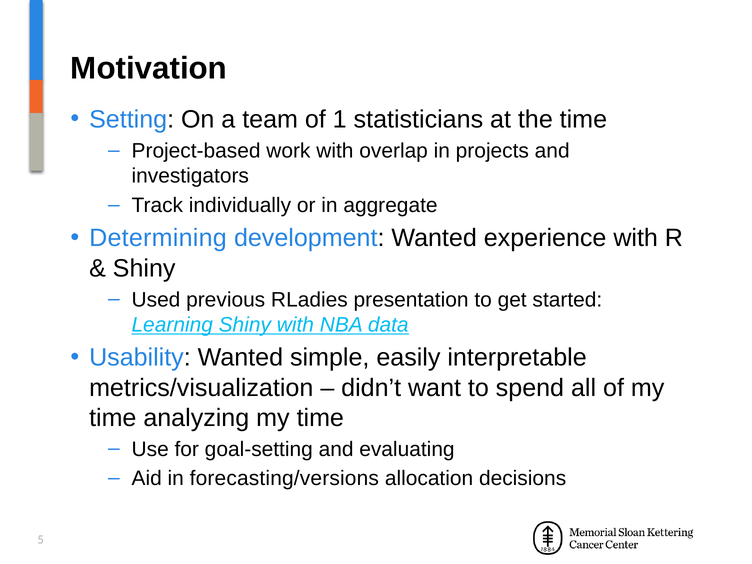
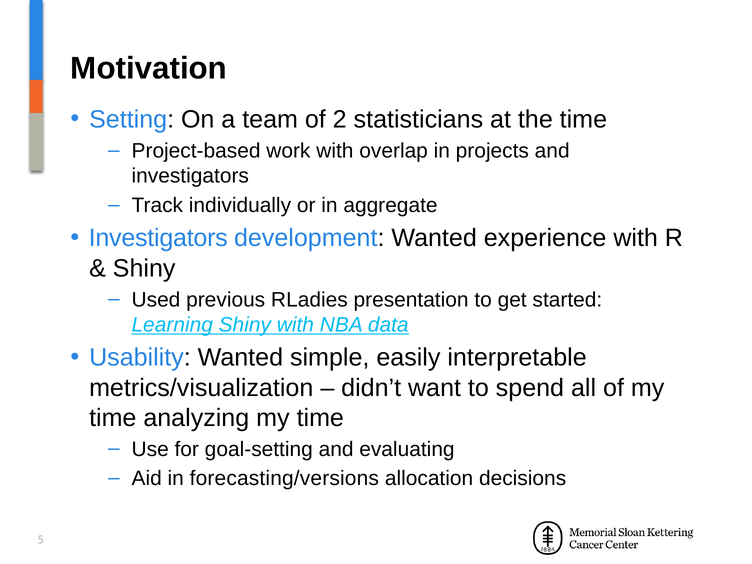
1: 1 -> 2 (340, 120)
Determining: Determining -> Investigators (158, 238)
